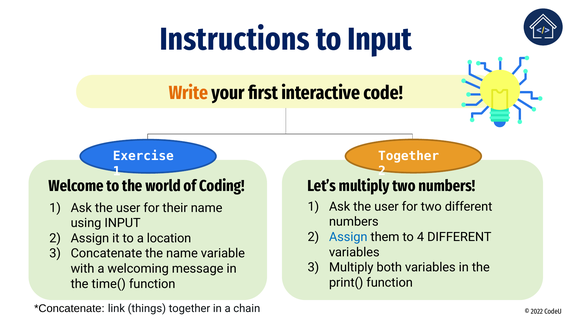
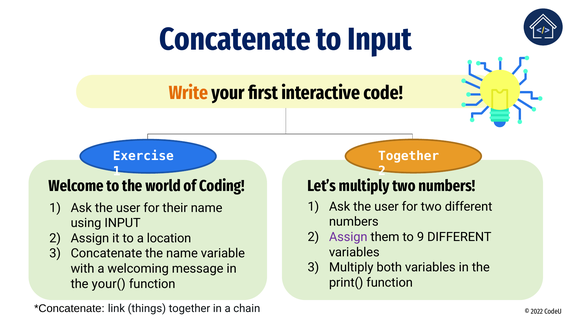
Instructions: Instructions -> Concatenate (235, 40)
Assign colour: blue -> purple (348, 237)
4: 4 -> 9 (420, 237)
time(: time( -> your( (109, 284)
